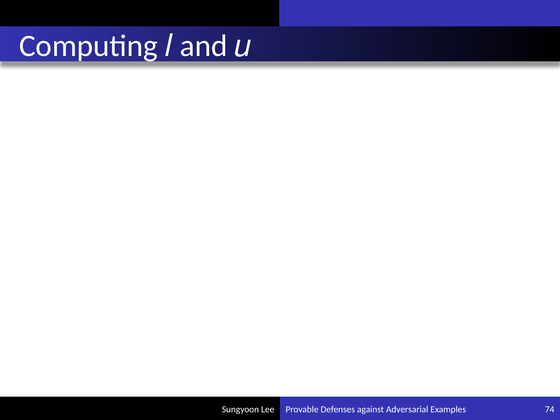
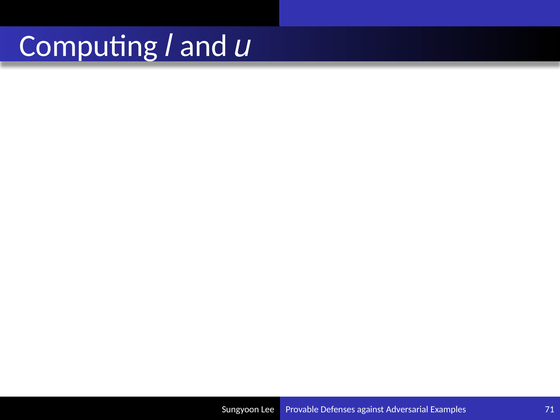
74: 74 -> 71 (550, 409)
